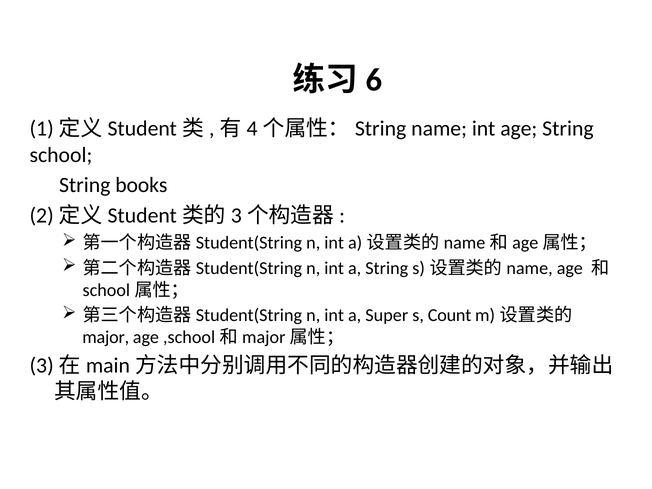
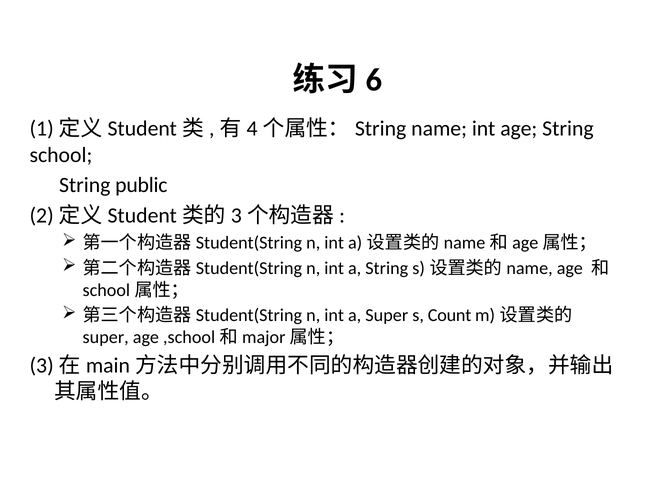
books: books -> public (141, 185)
major: major -> super (106, 337)
